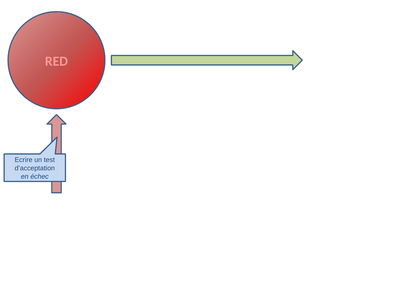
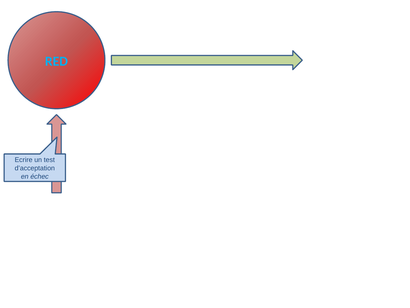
RED colour: pink -> light blue (56, 61)
